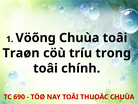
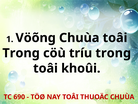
Traøn: Traøn -> Trong (21, 53)
chính: chính -> khoûi (81, 68)
